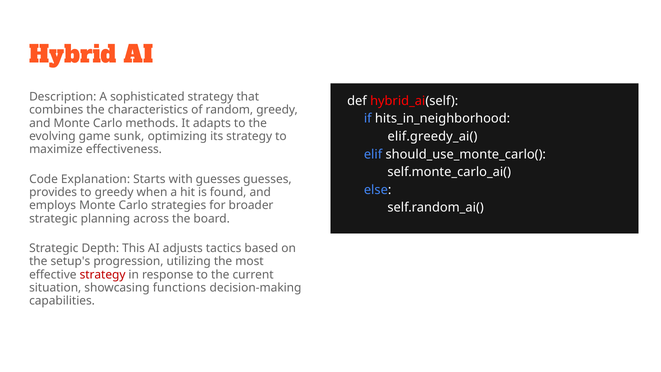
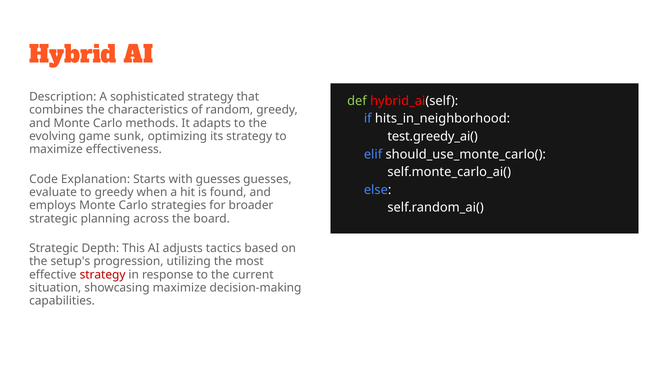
def colour: white -> light green (357, 101)
elif.greedy_ai(: elif.greedy_ai( -> test.greedy_ai( (433, 136)
provides: provides -> evaluate (53, 192)
showcasing functions: functions -> maximize (180, 288)
